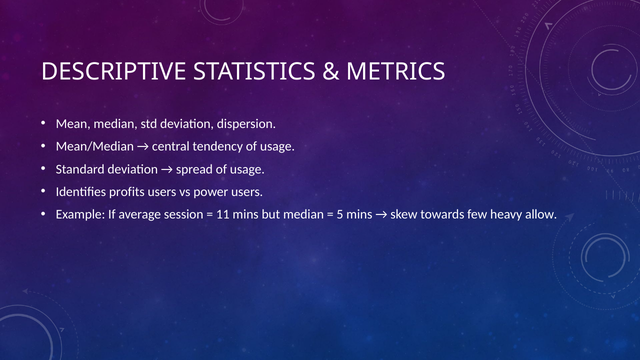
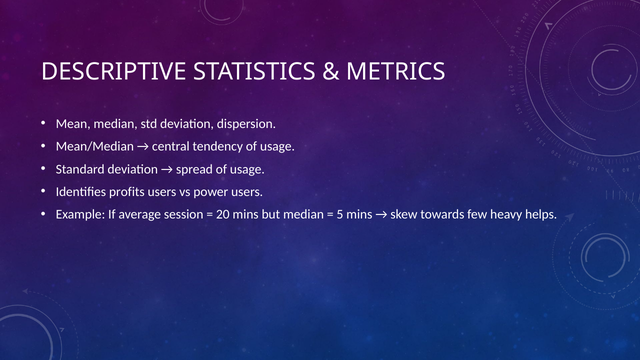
11: 11 -> 20 (223, 214)
allow: allow -> helps (541, 214)
